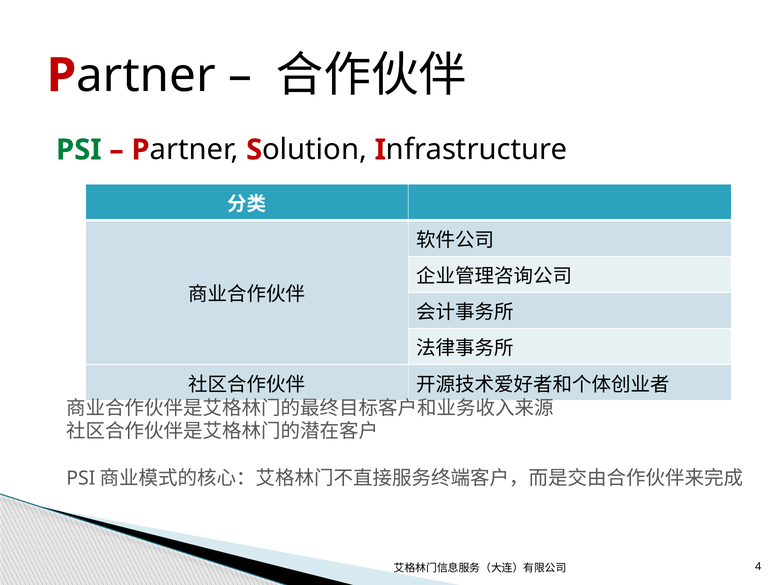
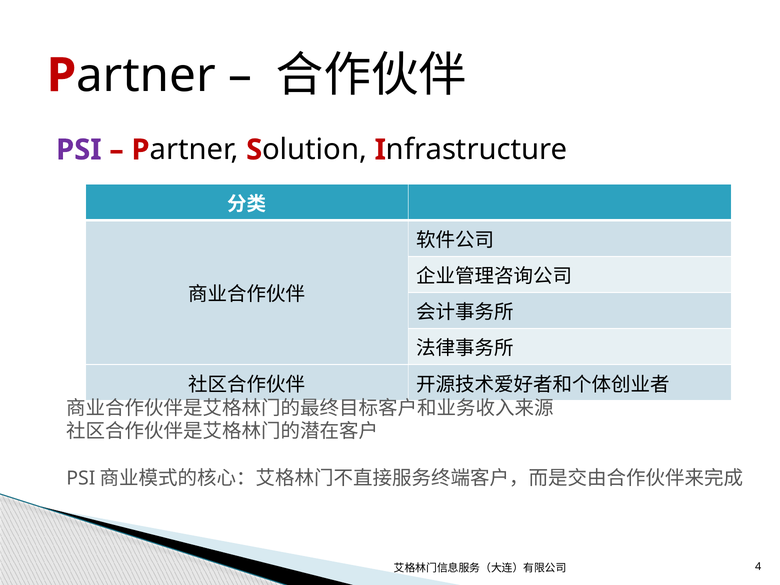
PSI colour: green -> purple (79, 150)
